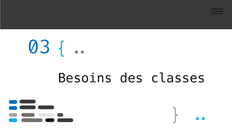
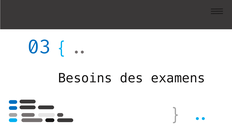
classes: classes -> examens (178, 79)
